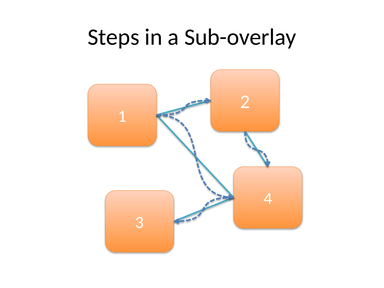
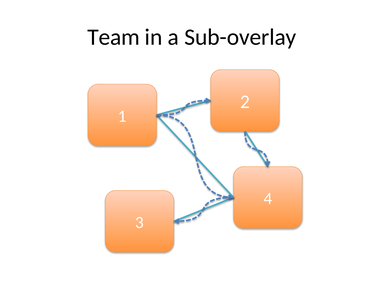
Steps: Steps -> Team (114, 37)
